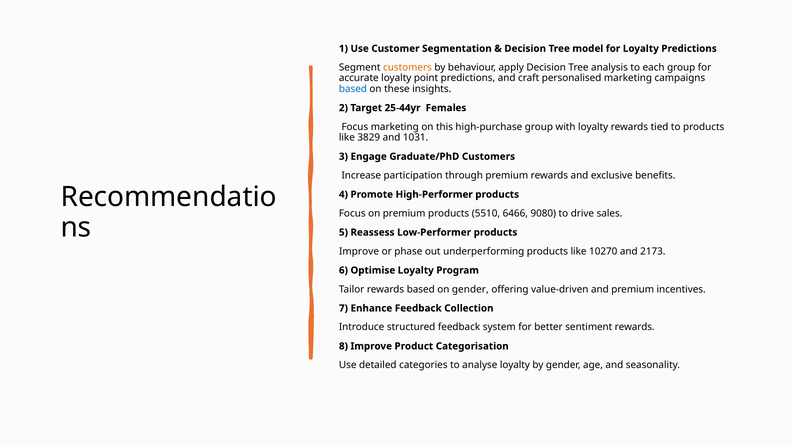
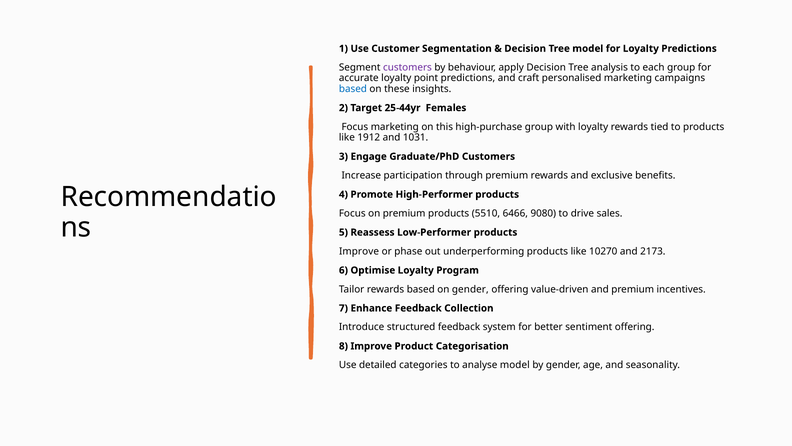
customers colour: orange -> purple (407, 67)
3829: 3829 -> 1912 (369, 137)
sentiment rewards: rewards -> offering (635, 327)
analyse loyalty: loyalty -> model (515, 365)
